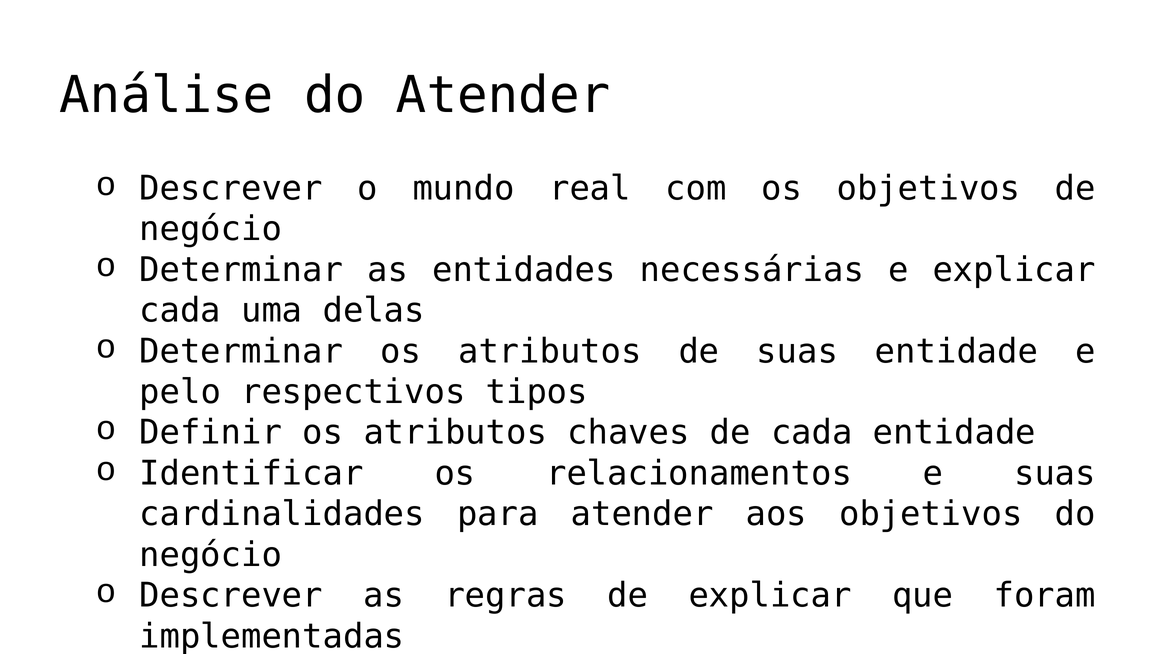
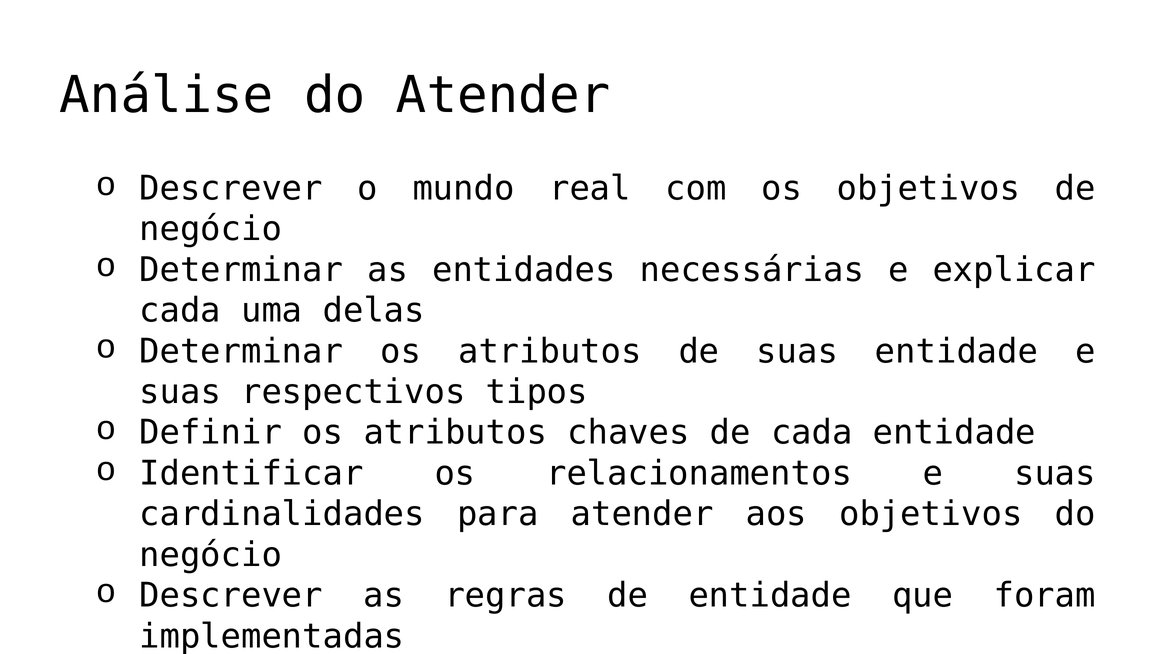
pelo: pelo -> suas (180, 392)
de explicar: explicar -> entidade (770, 596)
